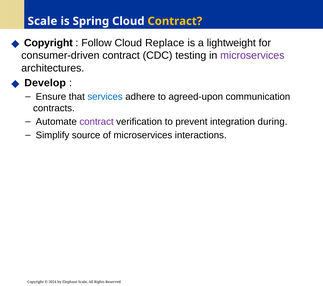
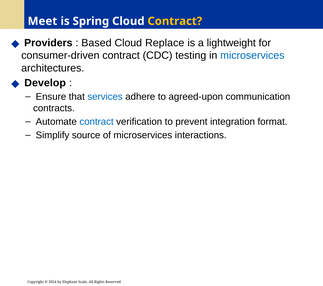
Scale: Scale -> Meet (42, 21)
Copyright: Copyright -> Providers (48, 43)
Follow: Follow -> Based (96, 43)
microservices colour: purple -> blue (252, 56)
contract colour: purple -> blue (97, 122)
during: during -> format (273, 122)
